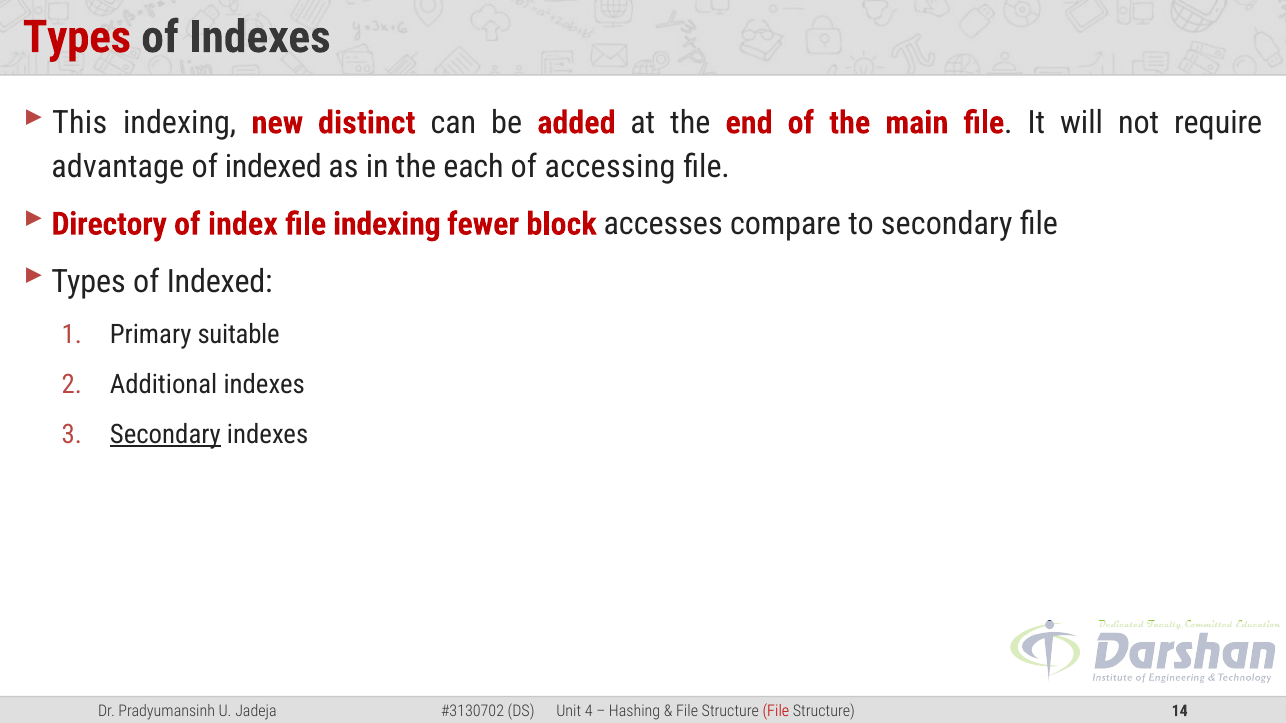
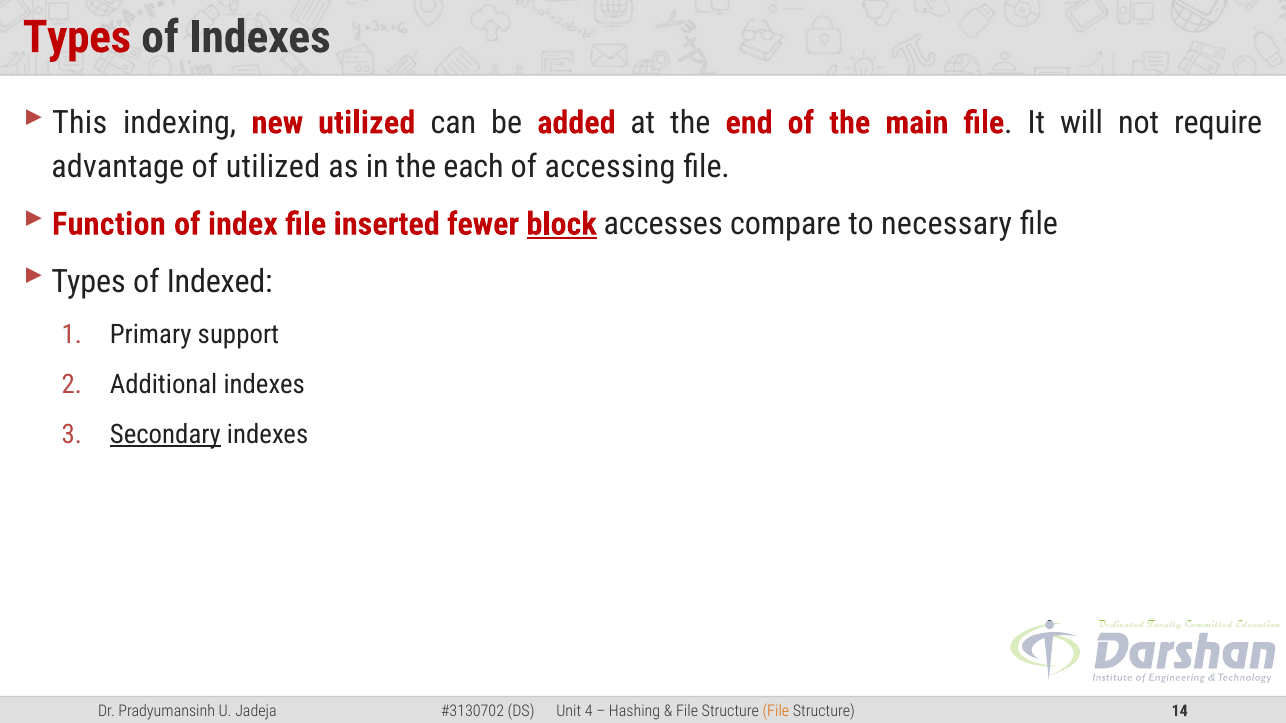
new distinct: distinct -> utilized (367, 123)
indexed: indexed -> utilized (273, 167)
Directory: Directory -> Function (109, 224)
file indexing: indexing -> inserted (387, 224)
block underline: none -> present (562, 224)
to secondary: secondary -> necessary (947, 224)
suitable: suitable -> support (238, 334)
File colour: red -> orange (776, 711)
